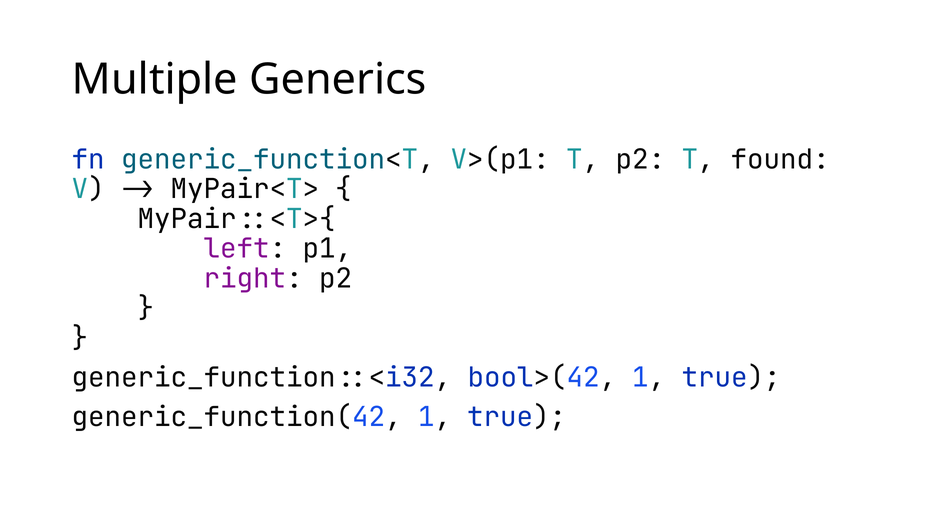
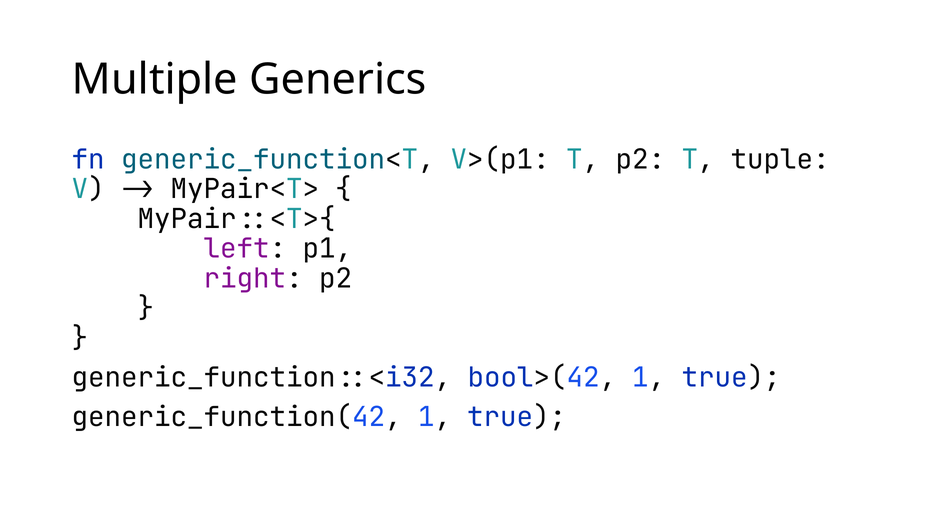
found: found -> tuple (780, 160)
